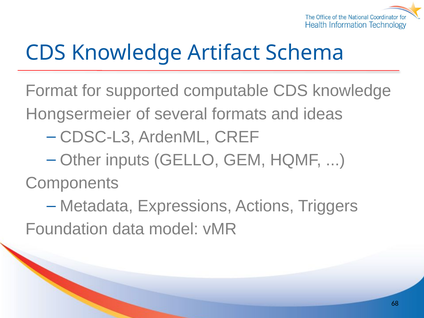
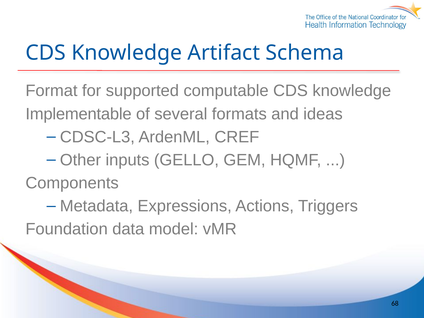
Hongsermeier: Hongsermeier -> Implementable (79, 114)
